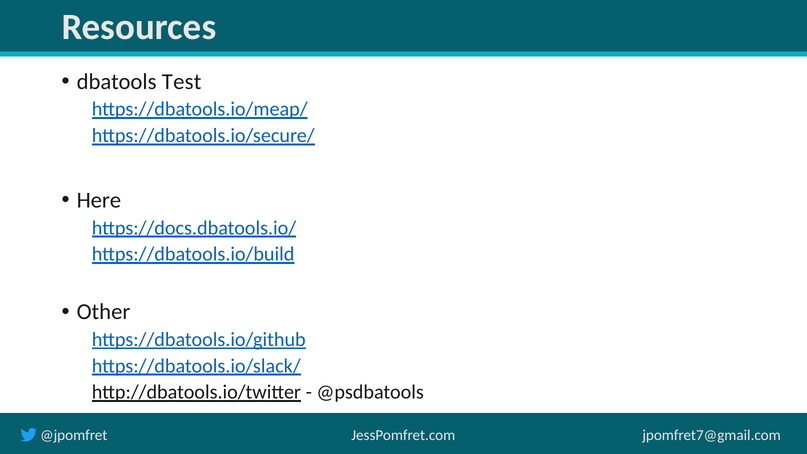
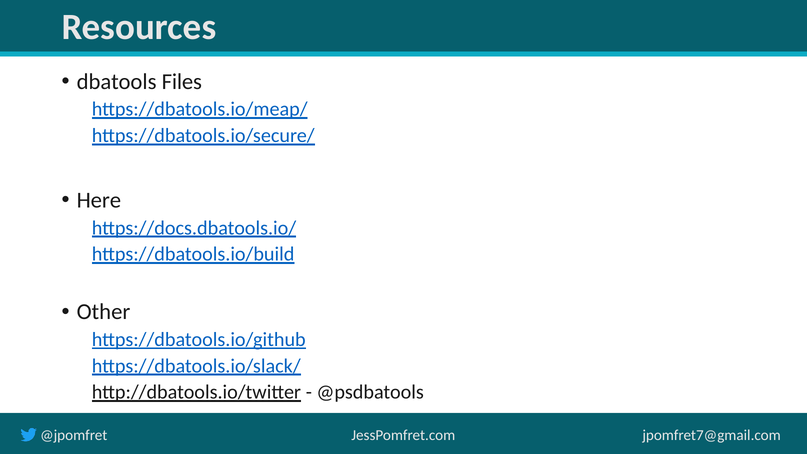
Test: Test -> Files (182, 82)
